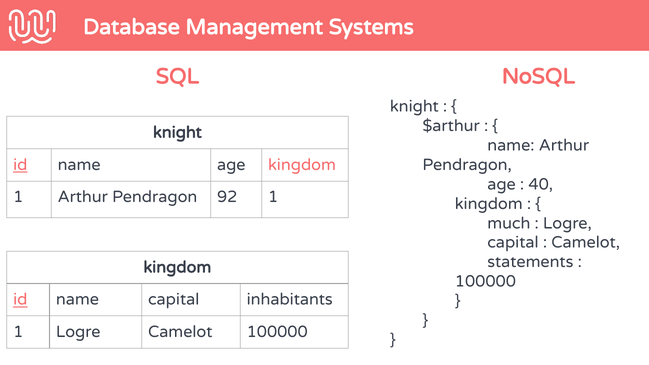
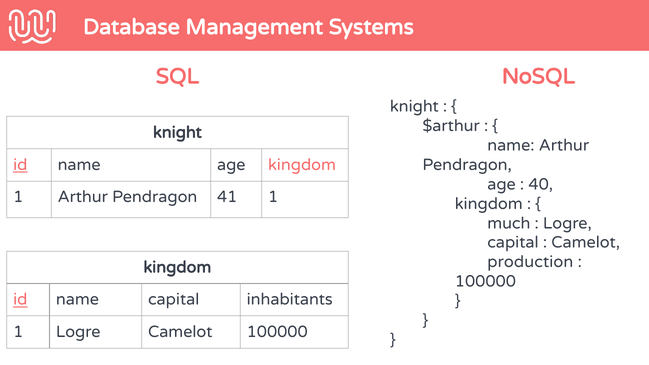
92: 92 -> 41 (227, 197)
statements: statements -> production (530, 262)
